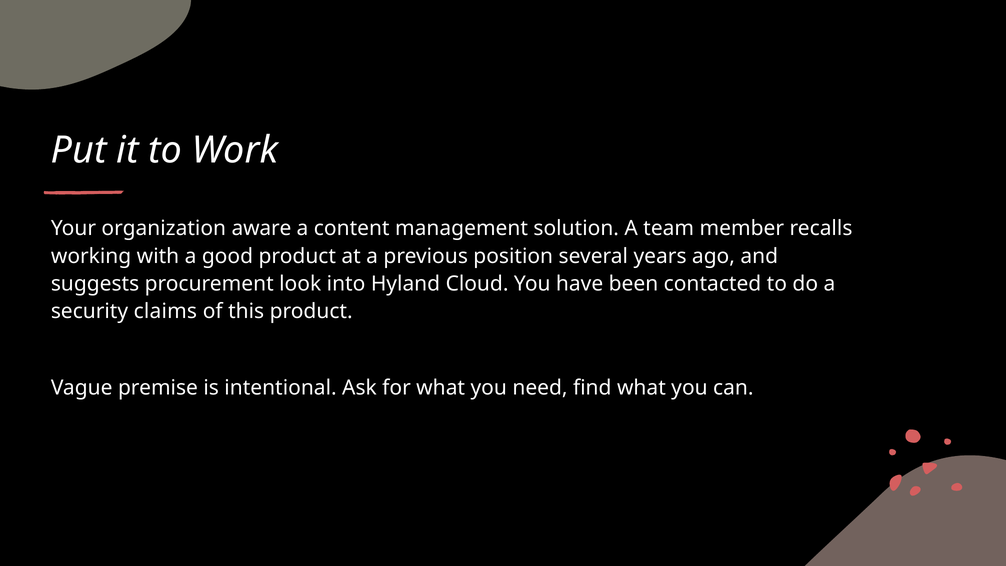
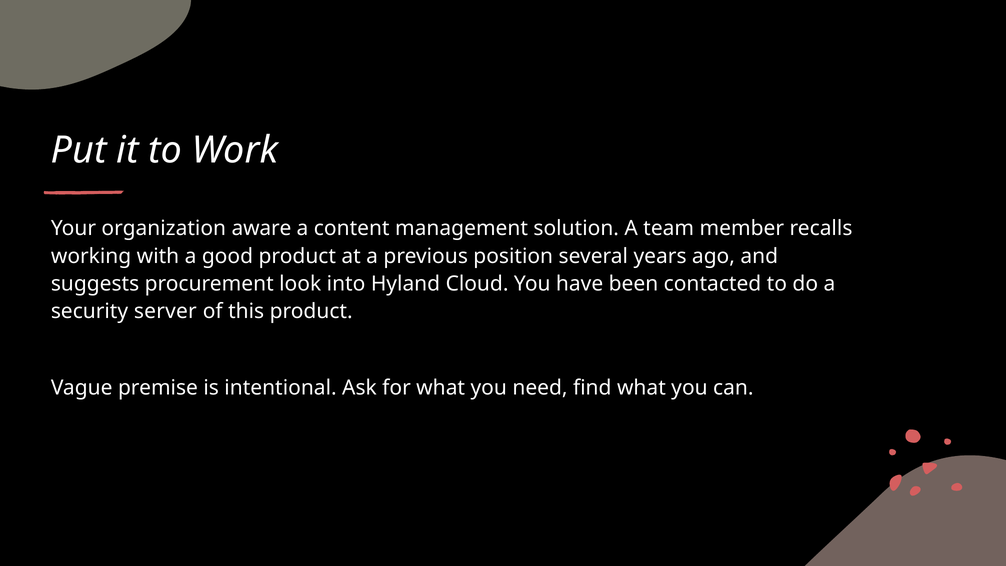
claims: claims -> server (165, 311)
